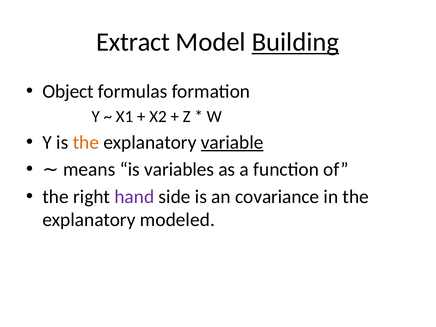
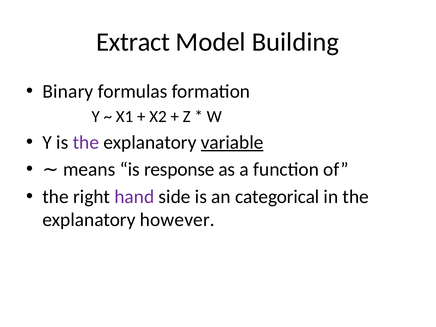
Building underline: present -> none (295, 42)
Object: Object -> Binary (68, 91)
the colour: orange -> purple (86, 142)
variables: variables -> response (179, 169)
covariance: covariance -> categorical (277, 197)
modeled: modeled -> however (177, 220)
